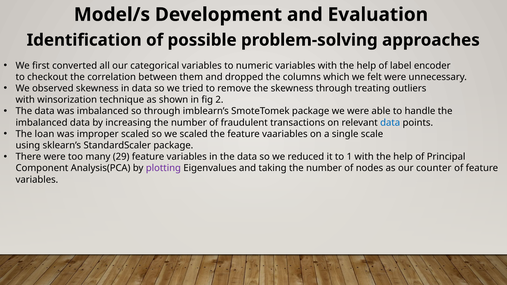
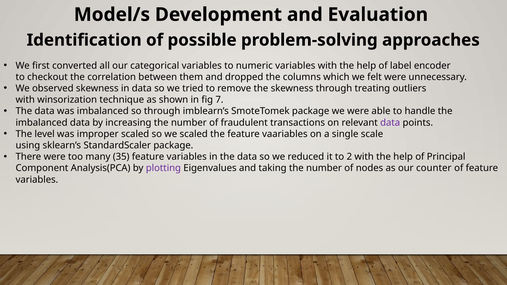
2: 2 -> 7 (219, 100)
data colour: blue -> purple (390, 123)
loan: loan -> level (45, 134)
29: 29 -> 35 (121, 157)
1: 1 -> 2 (349, 157)
